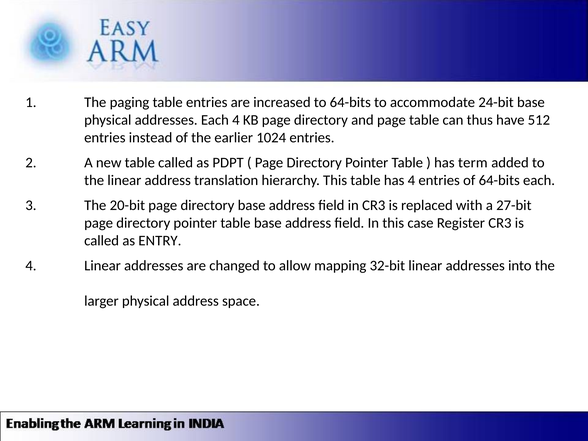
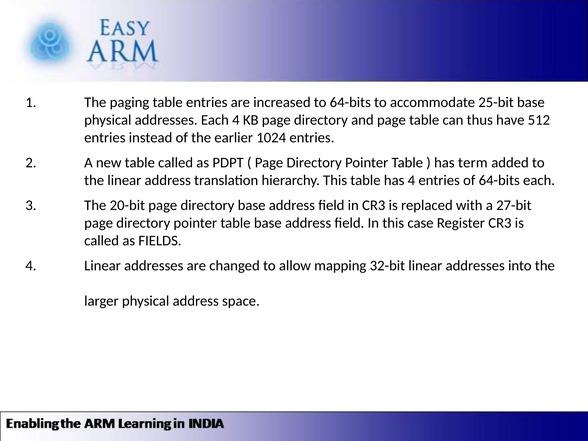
24-bit: 24-bit -> 25-bit (496, 102)
ENTRY: ENTRY -> FIELDS (160, 241)
